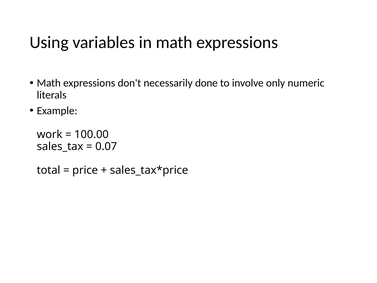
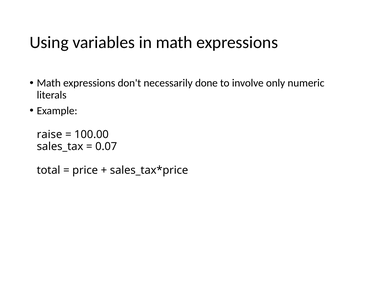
work: work -> raise (49, 134)
